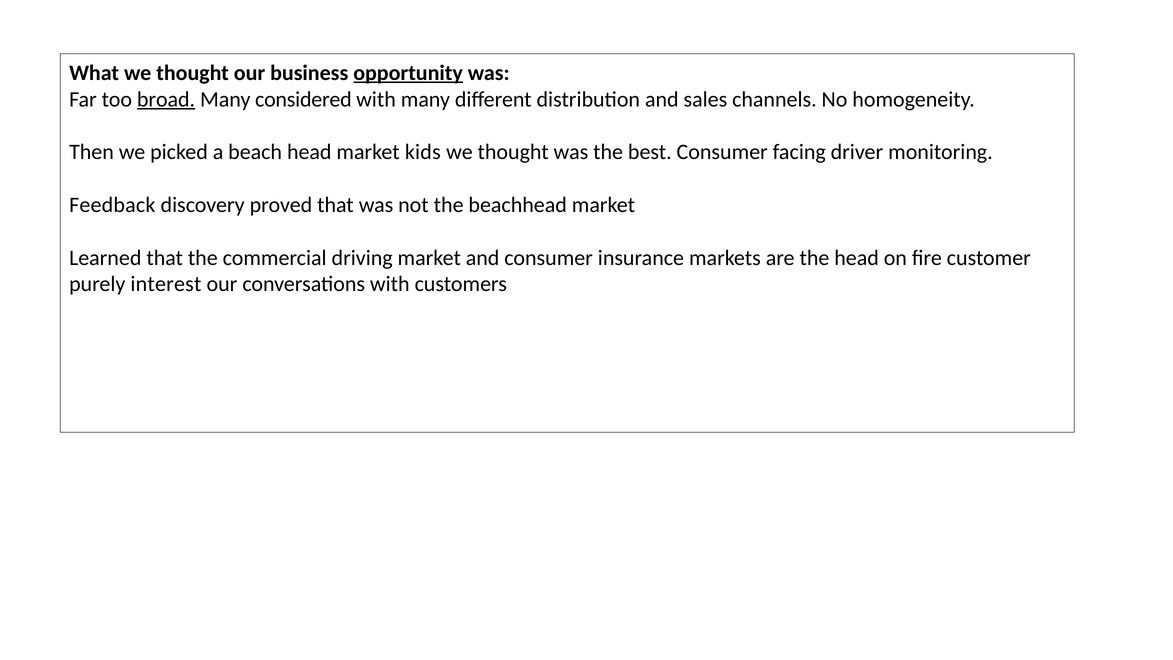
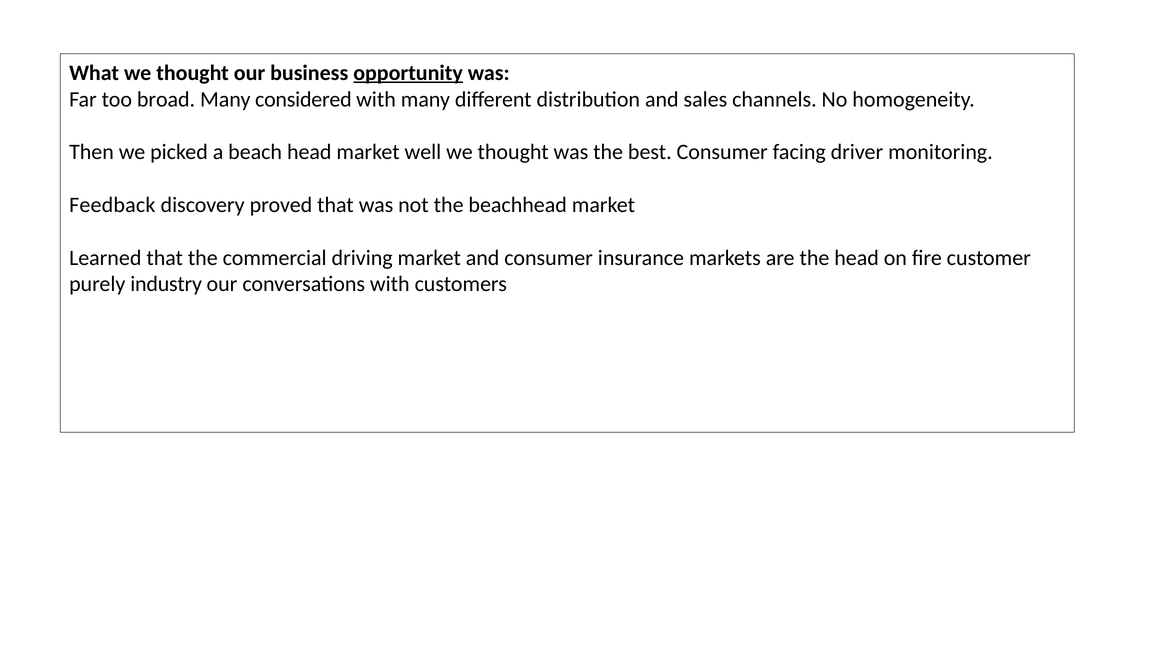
broad underline: present -> none (166, 99)
kids: kids -> well (423, 152)
interest: interest -> industry (166, 284)
